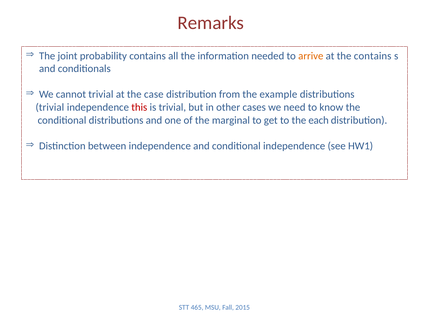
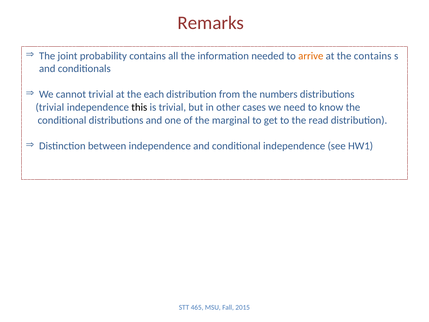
case: case -> each (154, 94)
example: example -> numbers (279, 94)
this colour: red -> black (139, 107)
each: each -> read (319, 120)
